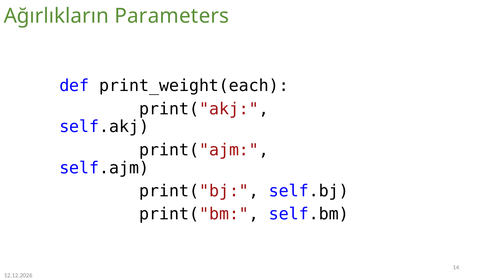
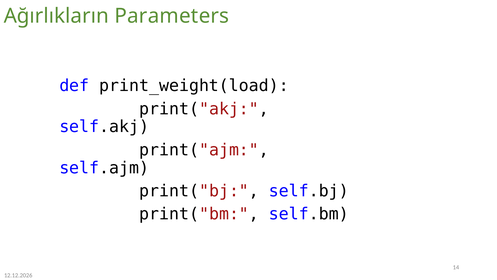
print_weight(each: print_weight(each -> print_weight(load (194, 86)
